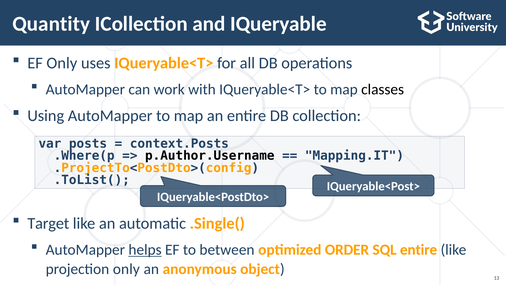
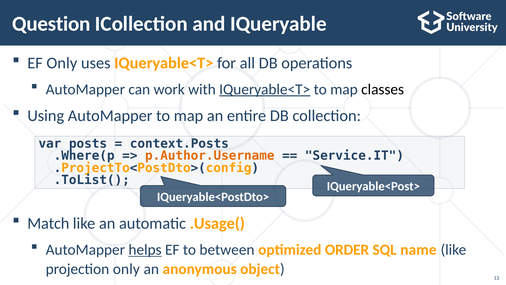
Quantity: Quantity -> Question (51, 24)
IQueryable<T> underline: none -> present (265, 89)
p.Author.Username colour: black -> orange (210, 156)
Mapping.IT: Mapping.IT -> Service.IT (354, 156)
Target: Target -> Match (48, 223)
.Single(: .Single( -> .Usage( (217, 223)
SQL entire: entire -> name (418, 249)
